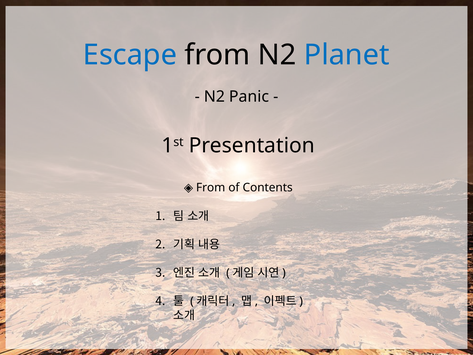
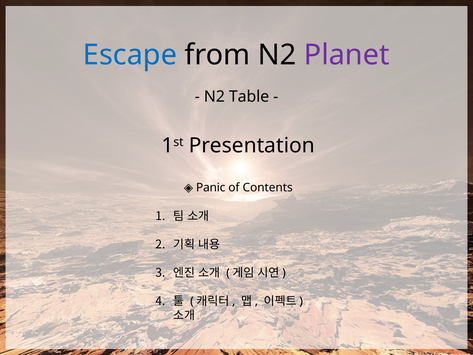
Planet colour: blue -> purple (347, 55)
Panic: Panic -> Table (249, 96)
From: From -> Panic (211, 188)
